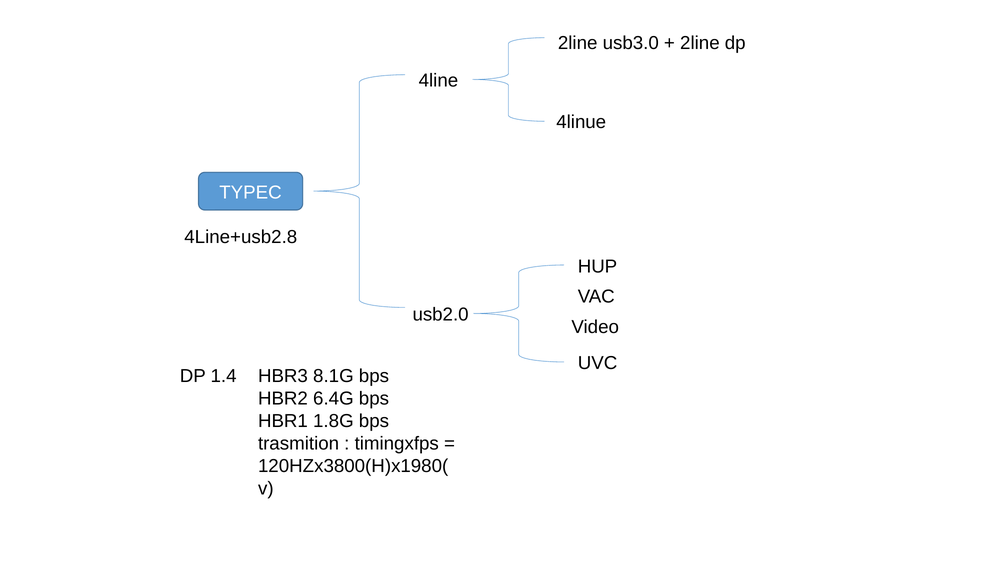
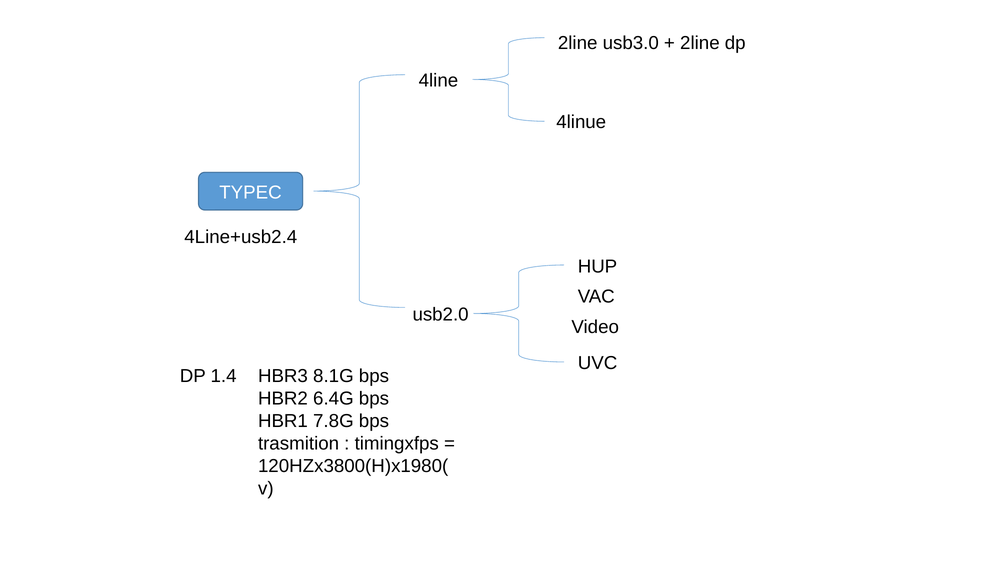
4Line+usb2.8: 4Line+usb2.8 -> 4Line+usb2.4 (241, 237)
1.8G: 1.8G -> 7.8G (333, 421)
